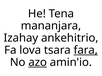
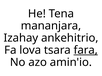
azo underline: present -> none (38, 63)
